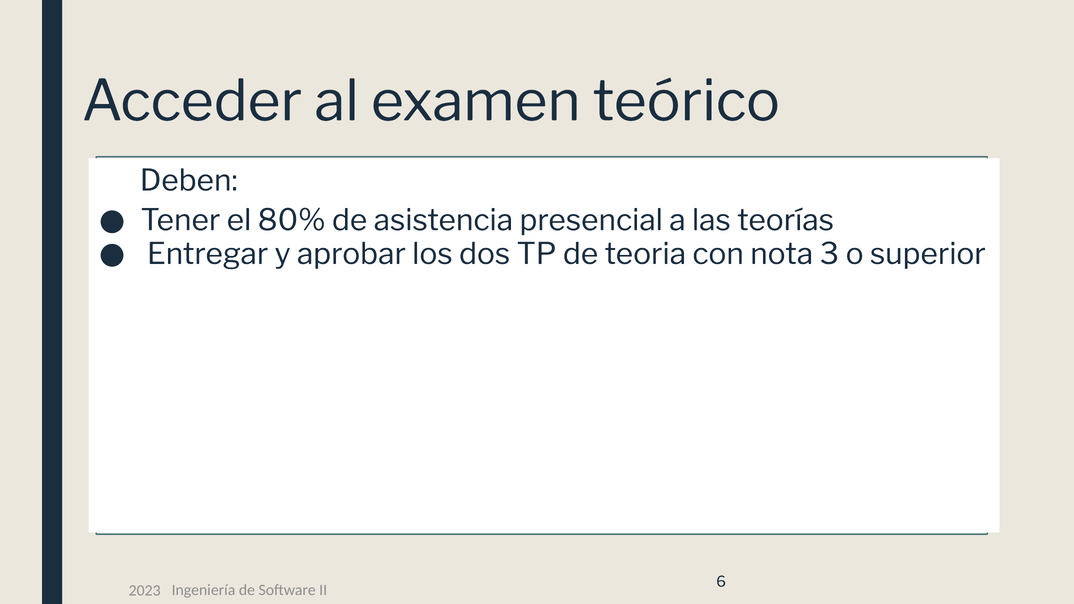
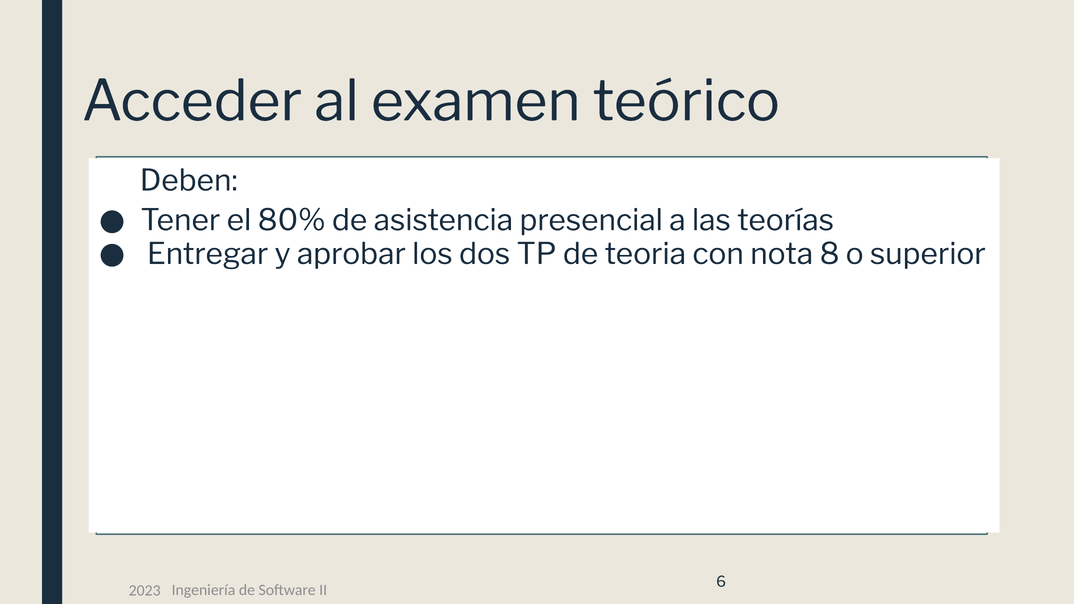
3: 3 -> 8 (830, 254)
